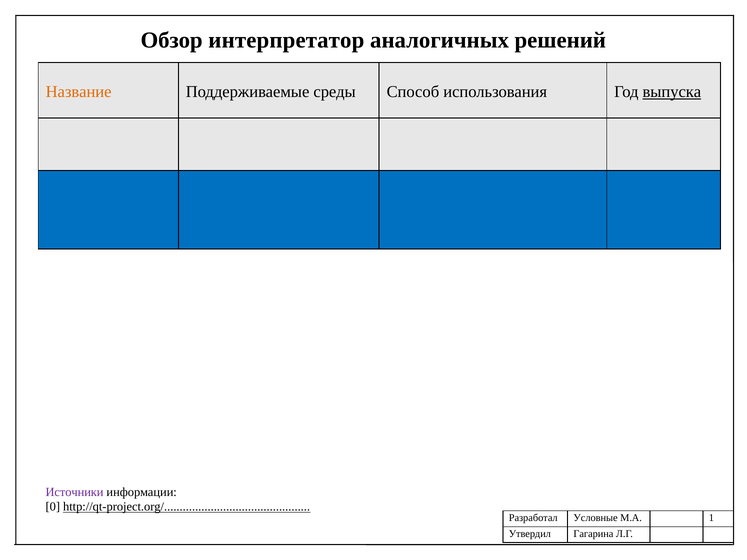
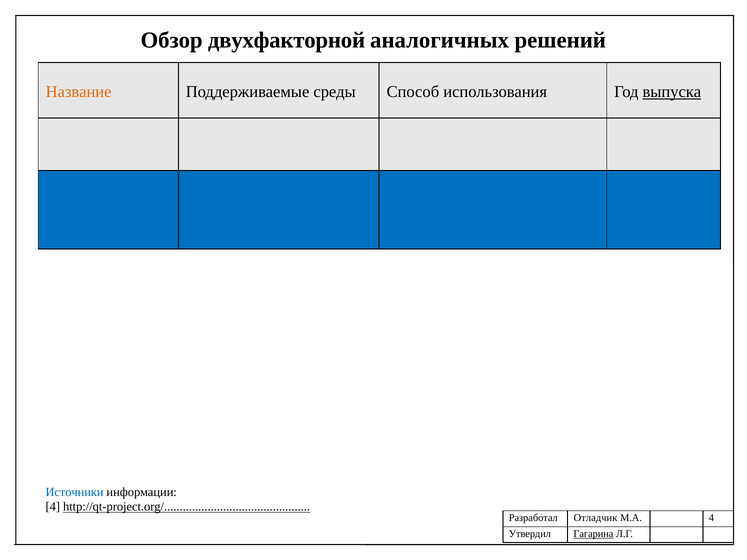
интерпретатор: интерпретатор -> двухфакторной (287, 40)
Источники colour: purple -> blue (75, 492)
0: 0 -> 4 (53, 507)
Условные: Условные -> Отладчик (595, 518)
М.А 1: 1 -> 4 (711, 518)
Гагарина underline: none -> present (593, 534)
